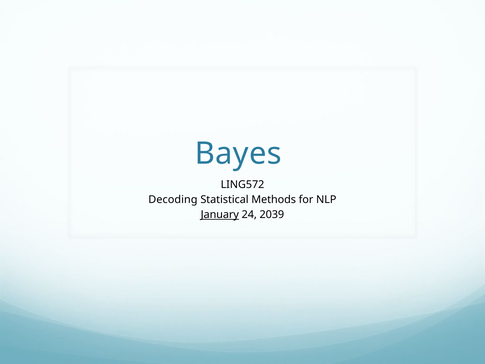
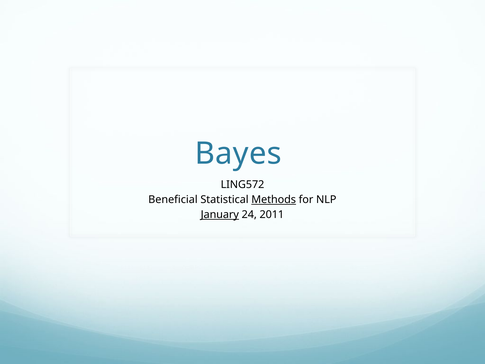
Decoding: Decoding -> Beneficial (173, 200)
Methods underline: none -> present (274, 200)
2039: 2039 -> 2011 (272, 215)
